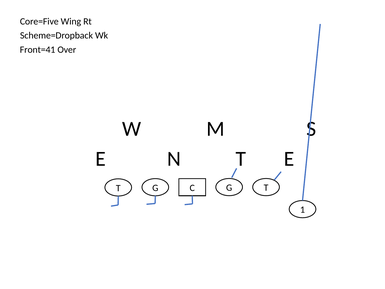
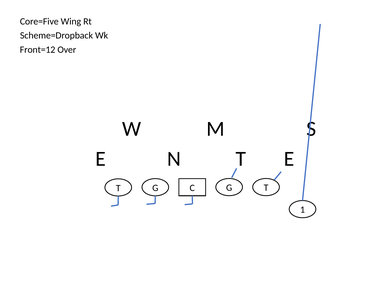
Front=41: Front=41 -> Front=12 (38, 50)
